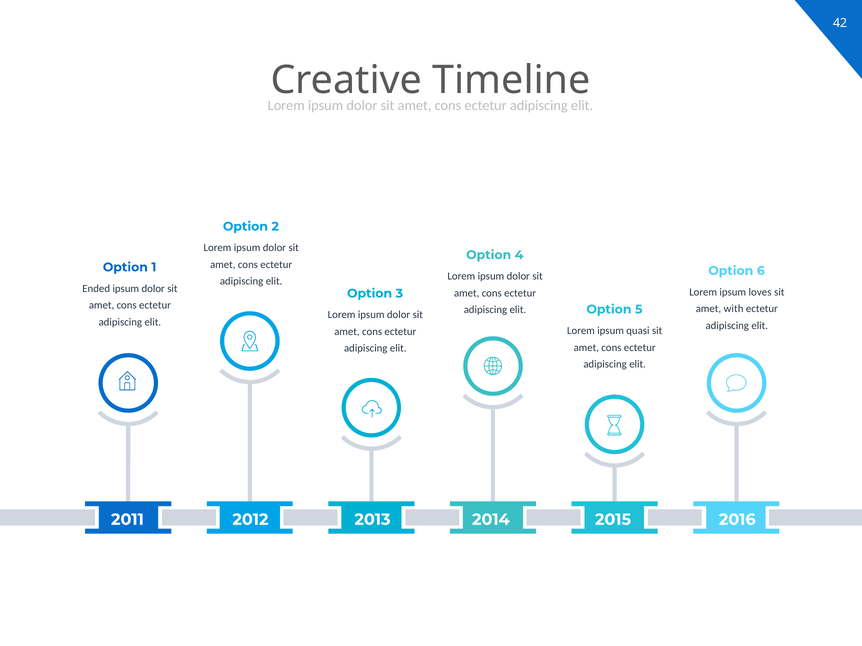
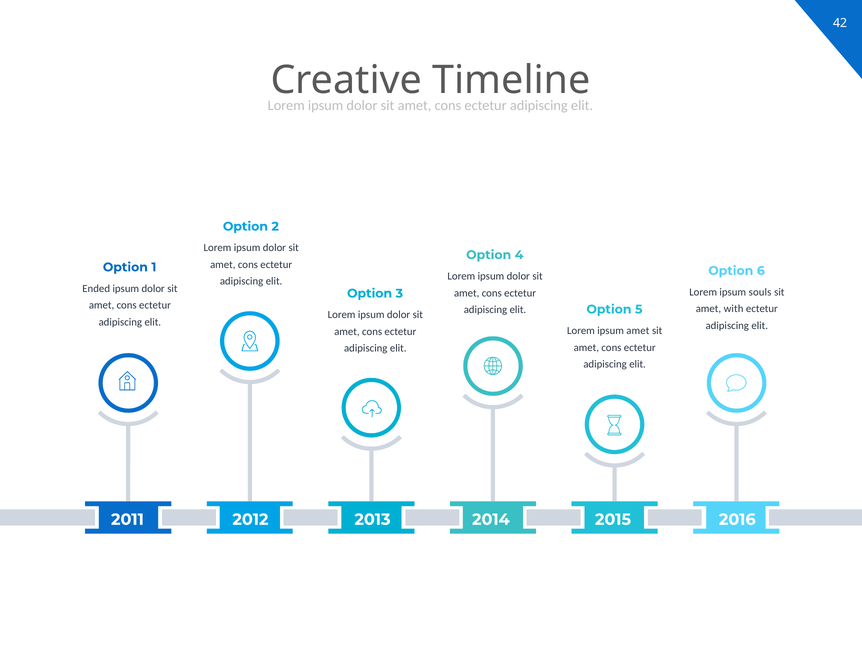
loves: loves -> souls (760, 292)
ipsum quasi: quasi -> amet (638, 331)
